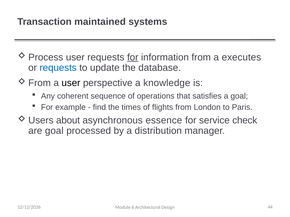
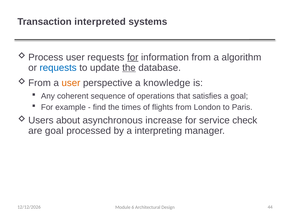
maintained: maintained -> interpreted (100, 22)
executes: executes -> algorithm (241, 57)
the underline: none -> present (129, 68)
user colour: black -> orange (71, 83)
essence: essence -> increase (164, 121)
distribution: distribution -> interpreting (158, 131)
